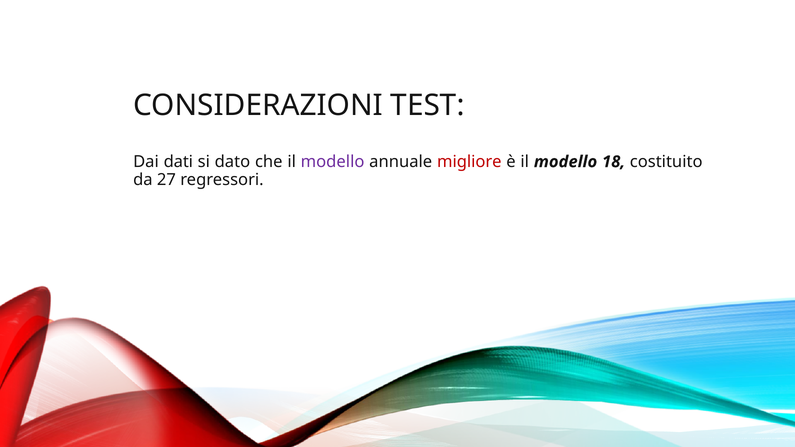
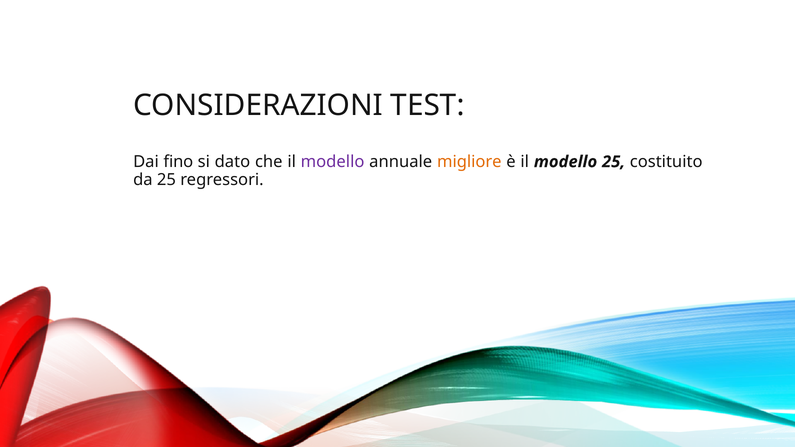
dati: dati -> fino (178, 162)
migliore colour: red -> orange (469, 162)
modello 18: 18 -> 25 (614, 162)
da 27: 27 -> 25 (166, 180)
